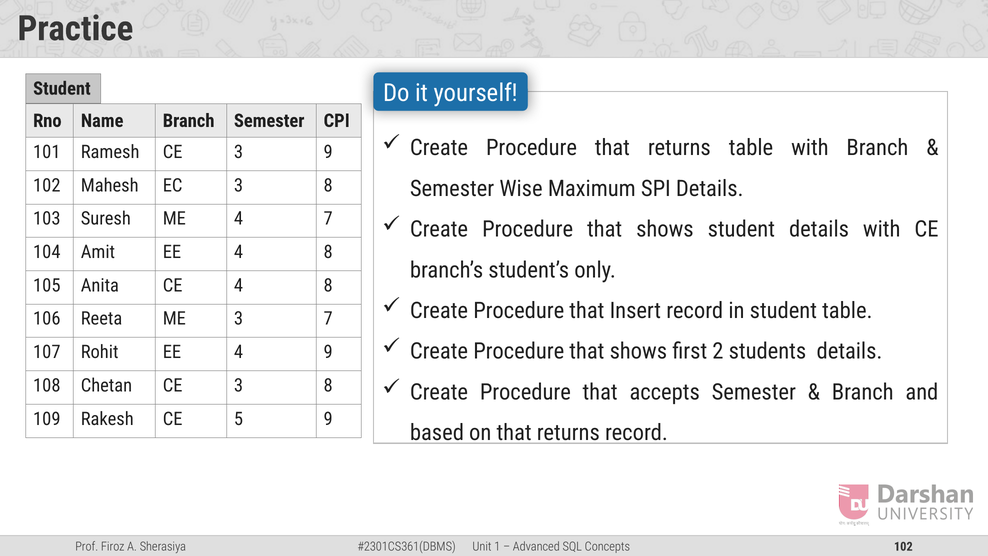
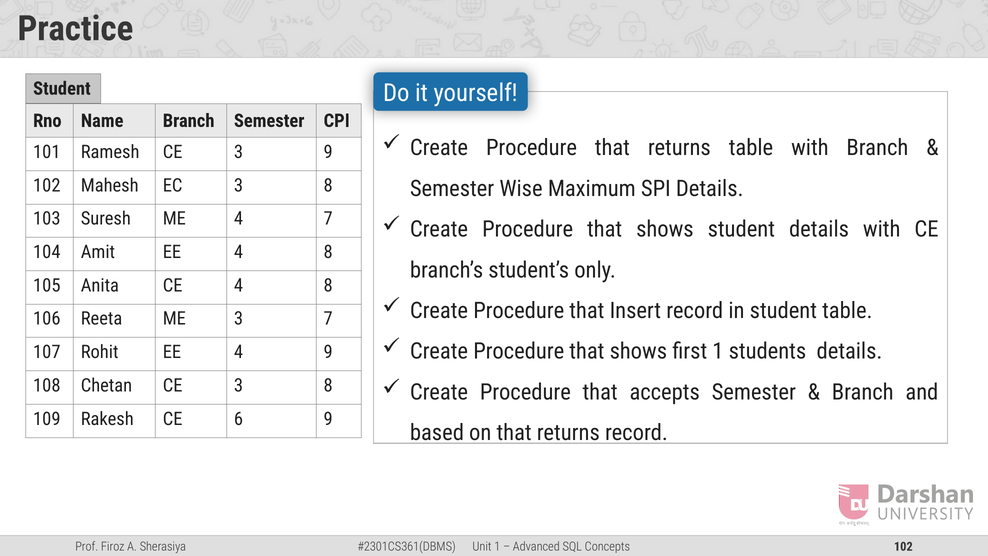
first 2: 2 -> 1 (718, 351)
5: 5 -> 6 (239, 419)
